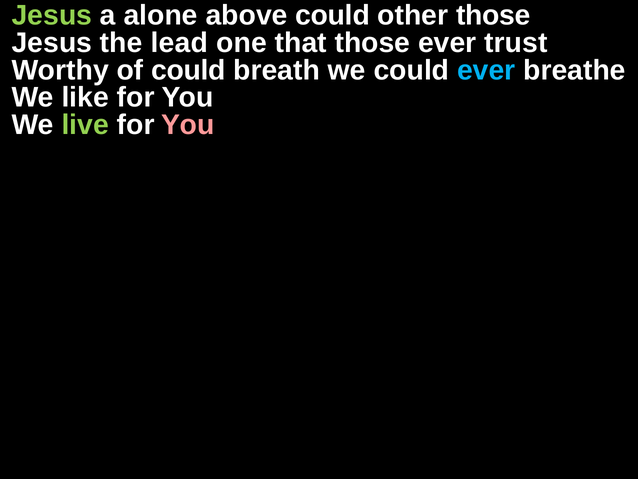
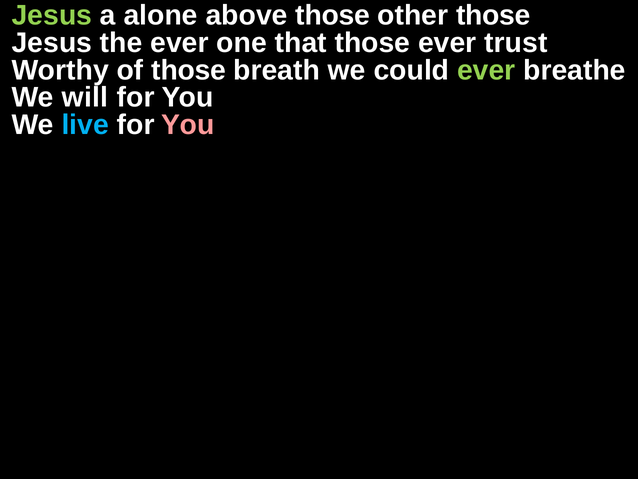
above could: could -> those (333, 16)
the lead: lead -> ever (179, 43)
of could: could -> those (189, 70)
ever colour: light blue -> light green (486, 70)
like: like -> will (85, 97)
live colour: light green -> light blue (85, 125)
